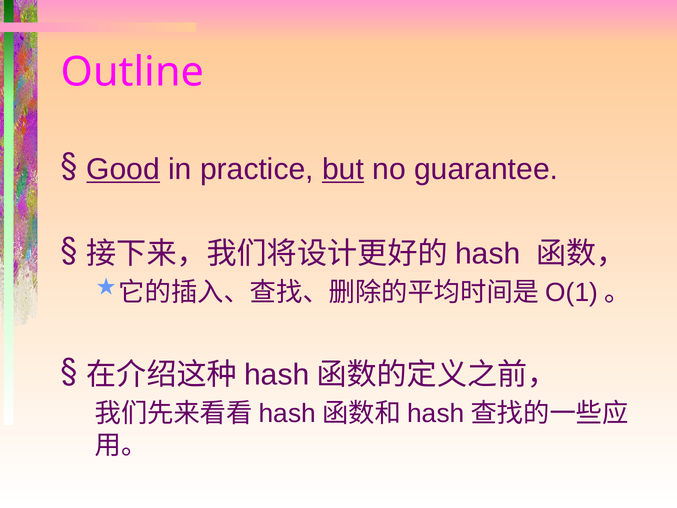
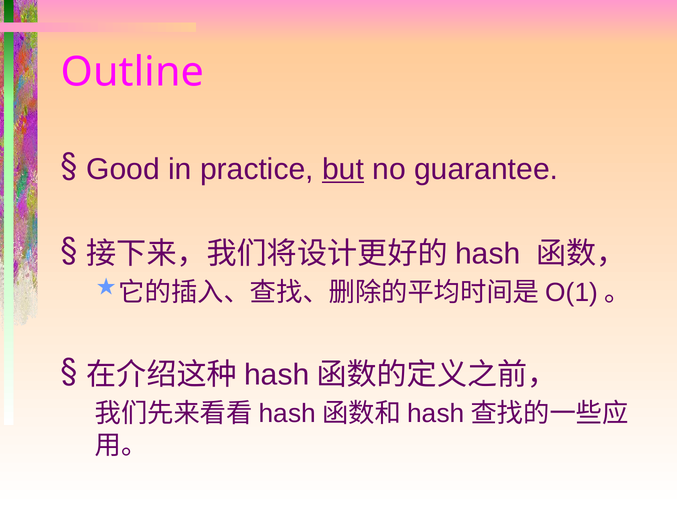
Good underline: present -> none (123, 169)
